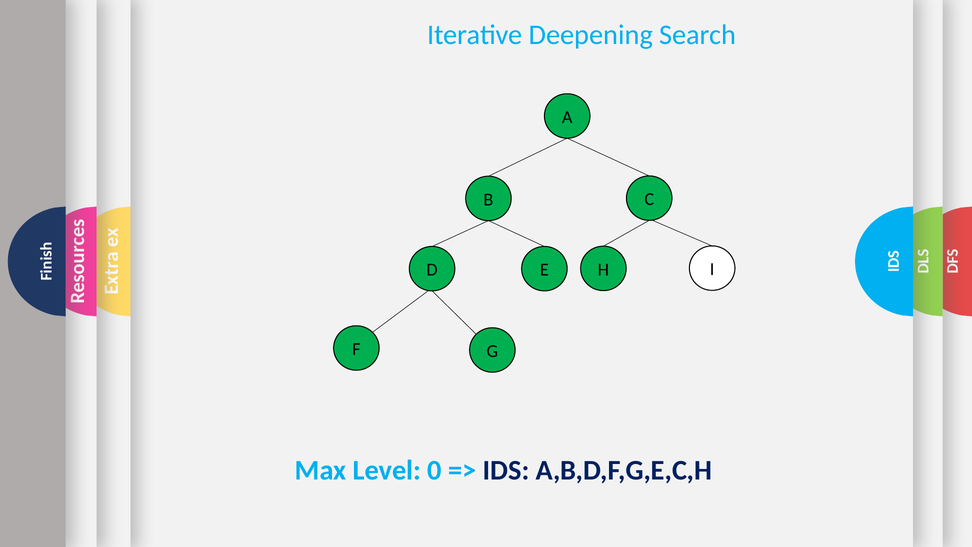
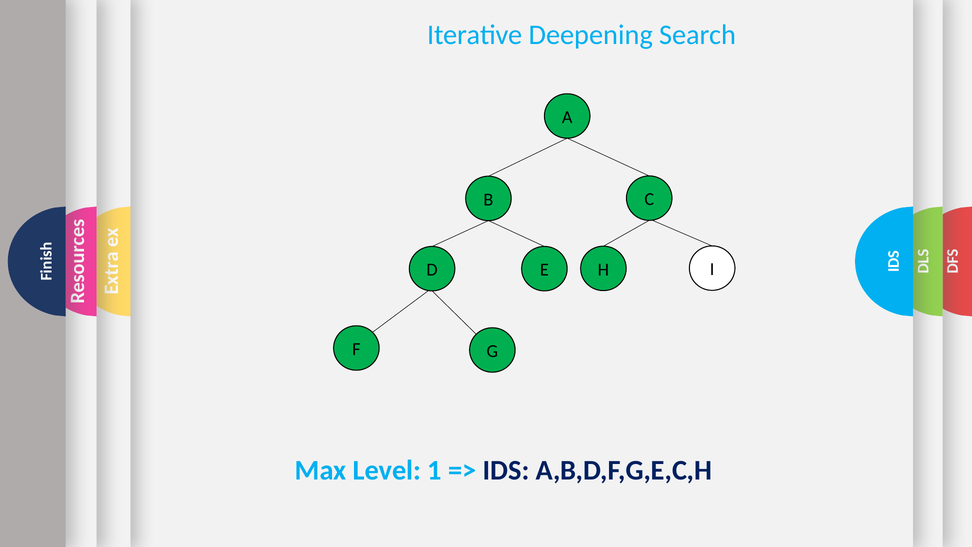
0: 0 -> 1 (435, 470)
